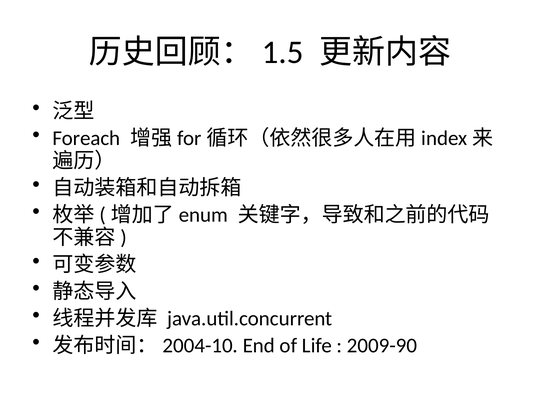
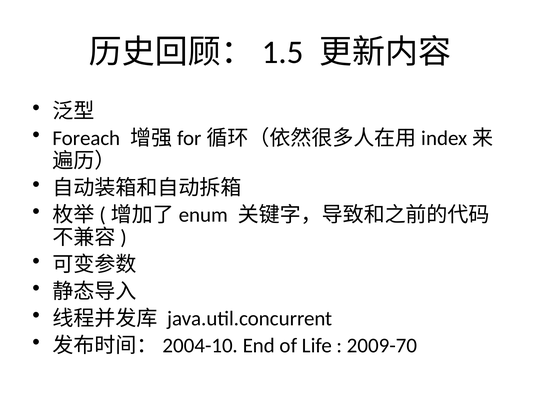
2009-90: 2009-90 -> 2009-70 (382, 346)
